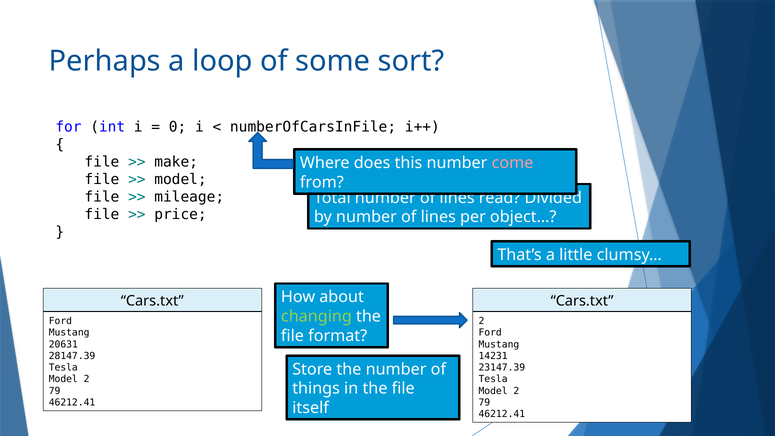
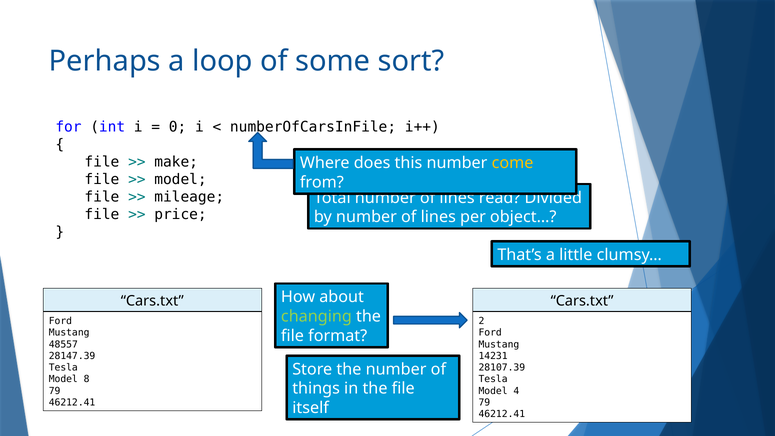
come colour: pink -> yellow (513, 163)
20631: 20631 -> 48557 (63, 344)
23147.39: 23147.39 -> 28107.39 (502, 368)
2: 2 -> 8 (87, 379)
2: 2 -> 4 (516, 391)
